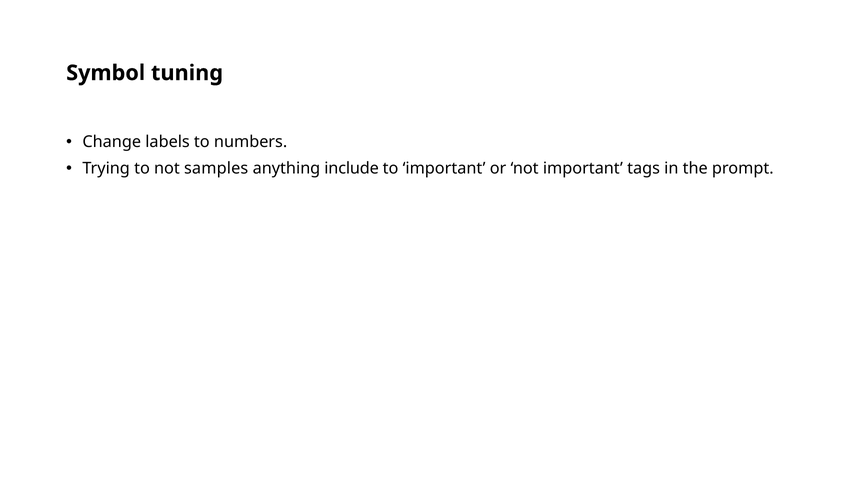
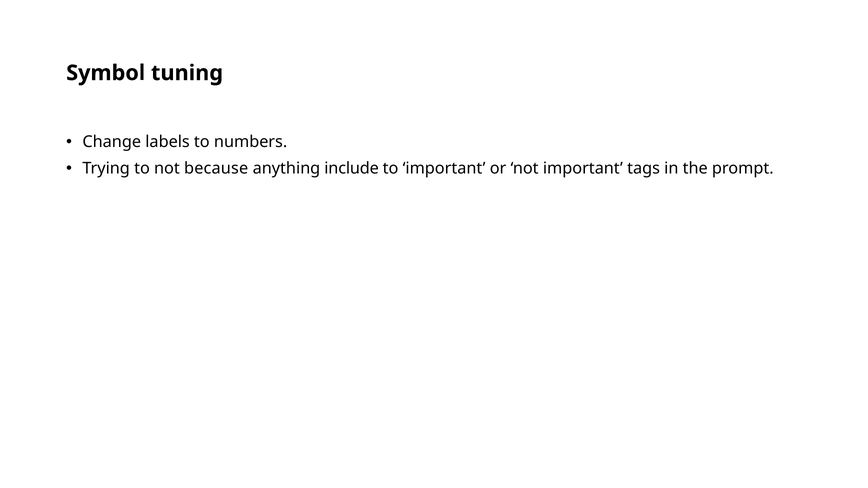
samples: samples -> because (216, 169)
